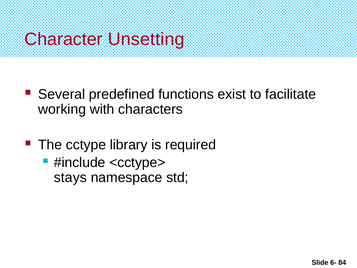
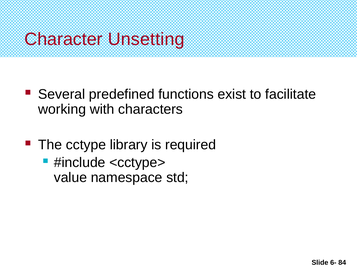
stays: stays -> value (70, 177)
